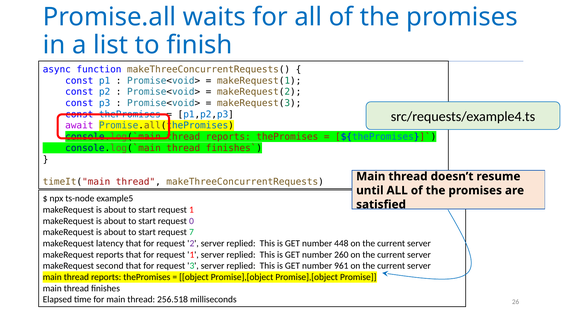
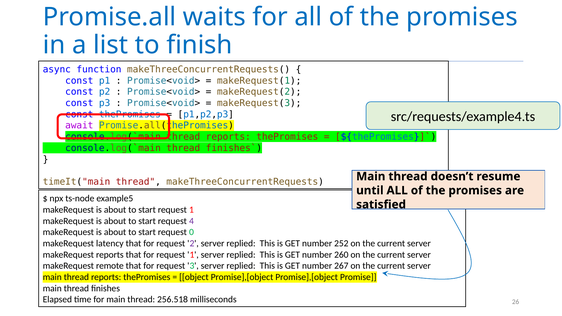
0: 0 -> 4 (191, 221)
7: 7 -> 0 (191, 232)
448: 448 -> 252 (341, 243)
second: second -> remote (110, 266)
961: 961 -> 267 (341, 266)
